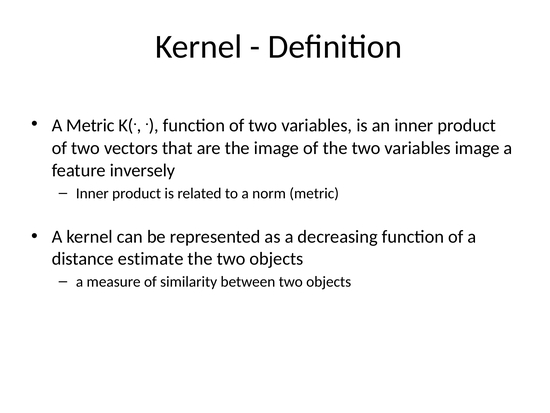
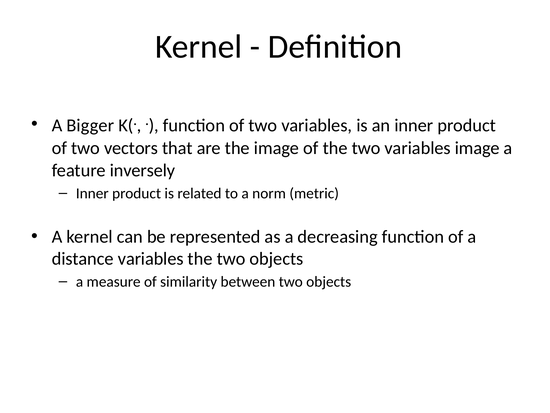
A Metric: Metric -> Bigger (90, 125)
distance estimate: estimate -> variables (151, 258)
